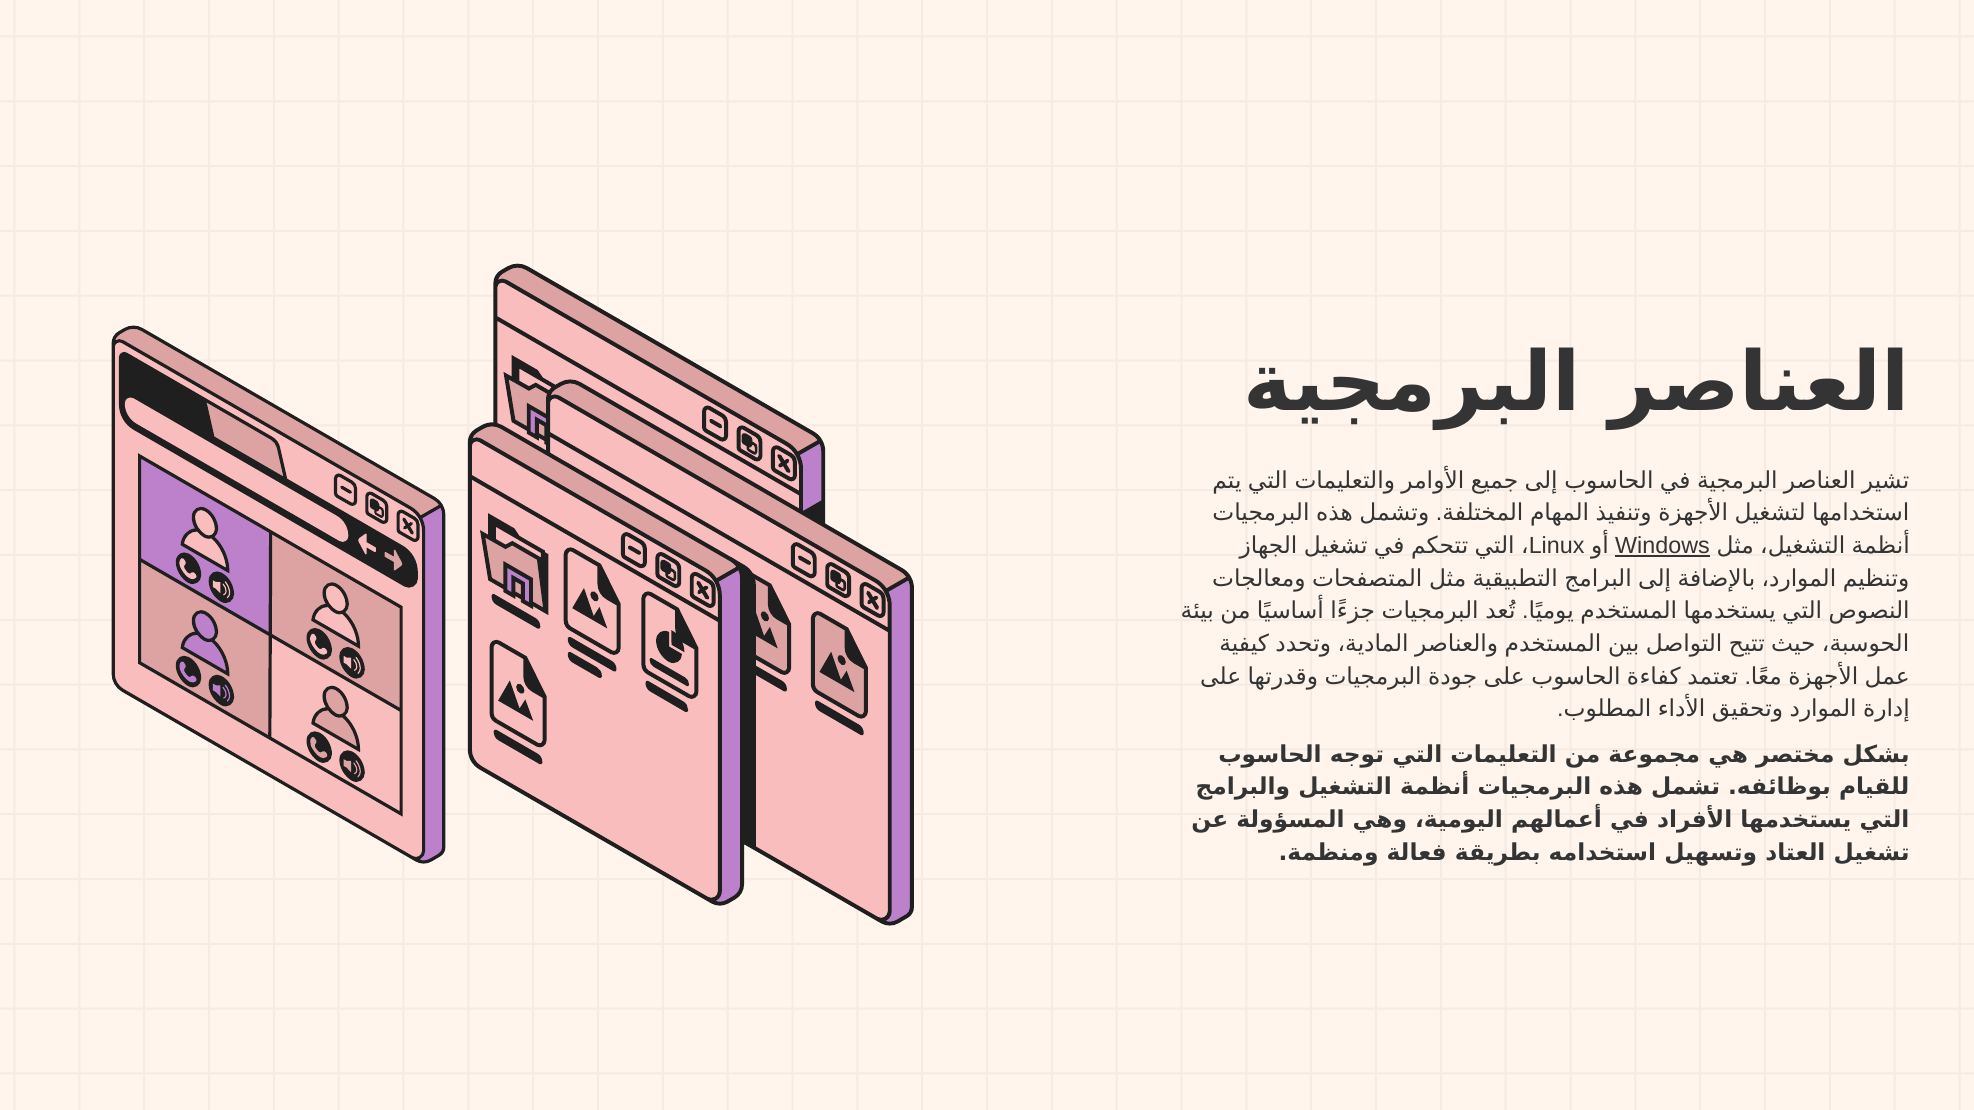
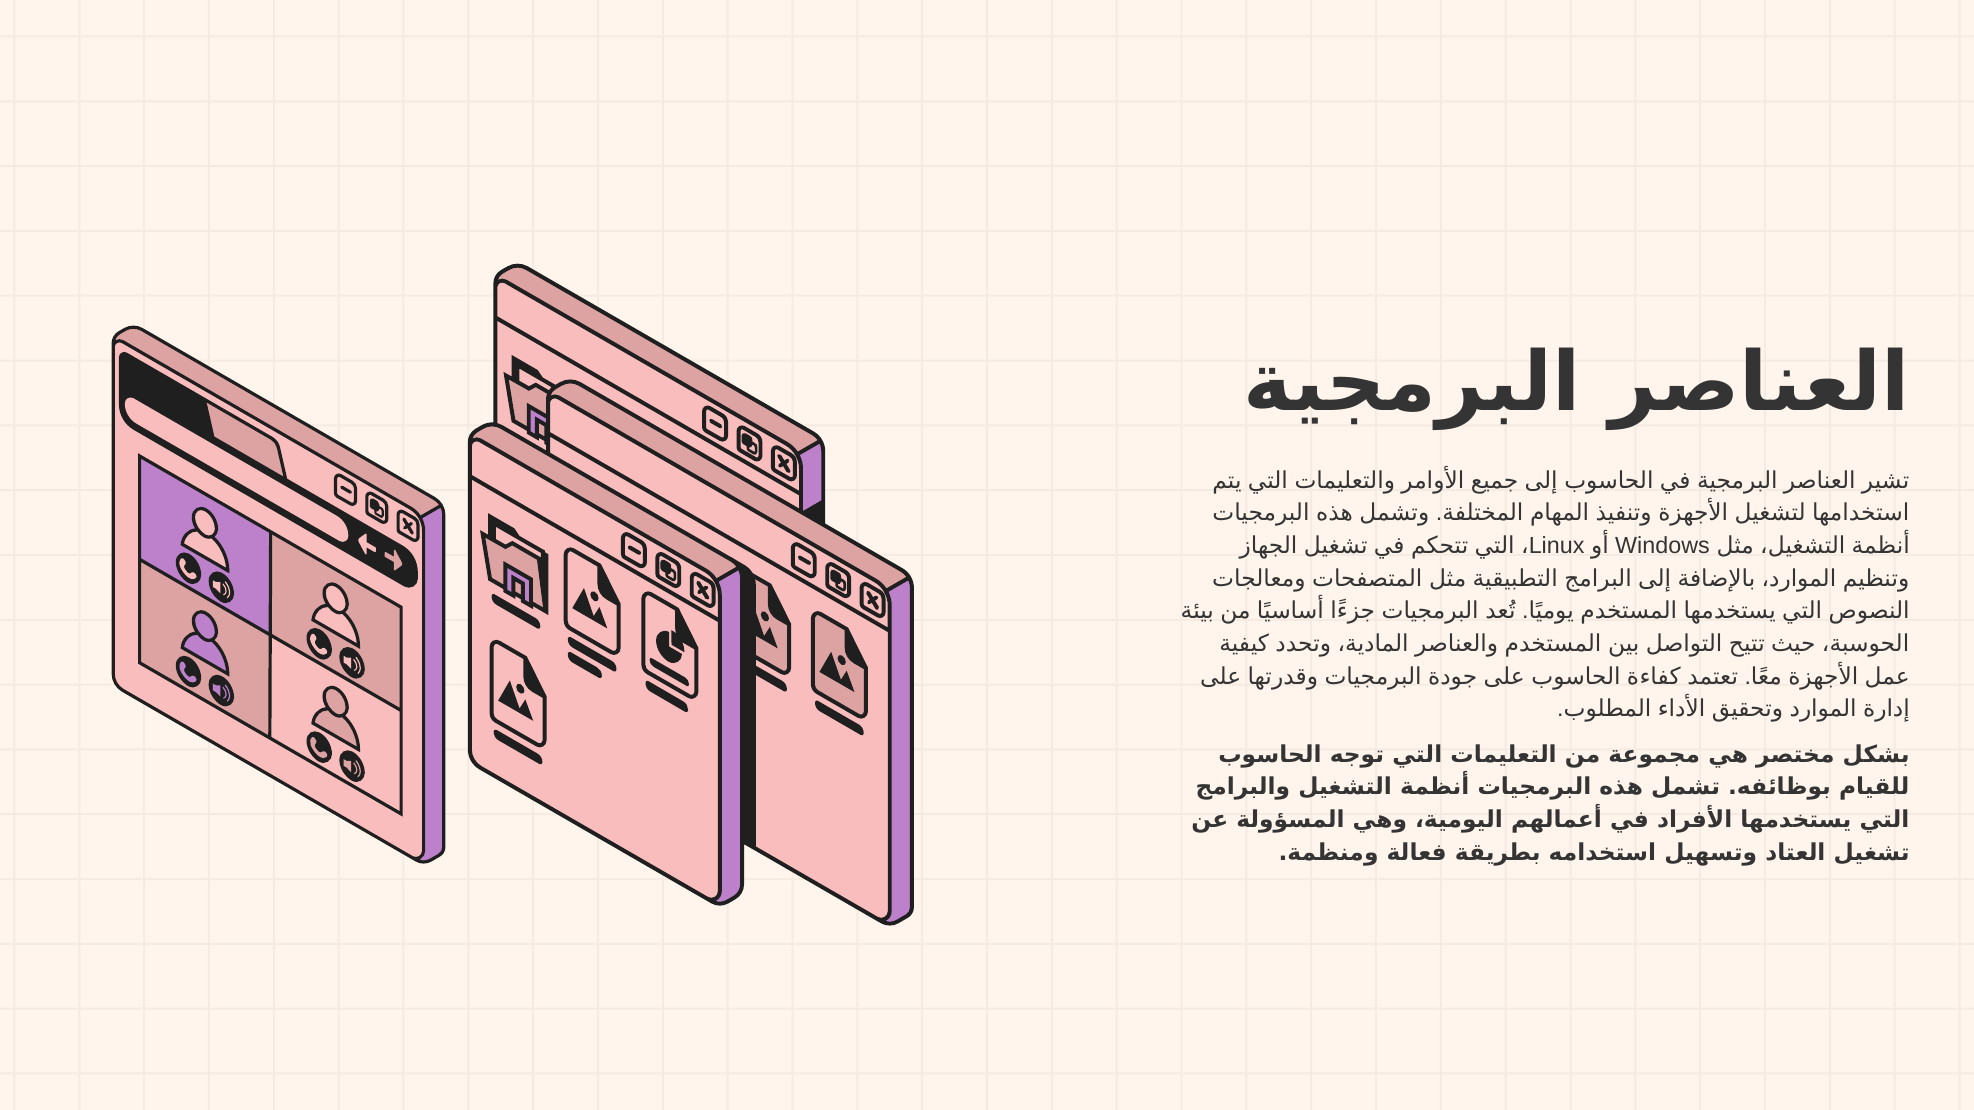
Windows underline: present -> none (1662, 546)
